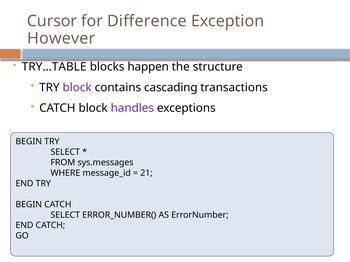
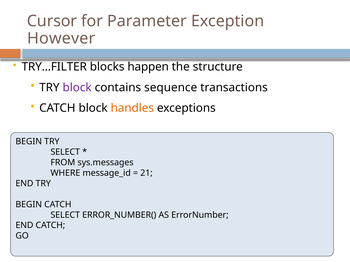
Difference: Difference -> Parameter (147, 21)
TRY…TABLE: TRY…TABLE -> TRY…FILTER (54, 67)
cascading: cascading -> sequence (171, 88)
handles colour: purple -> orange (132, 108)
